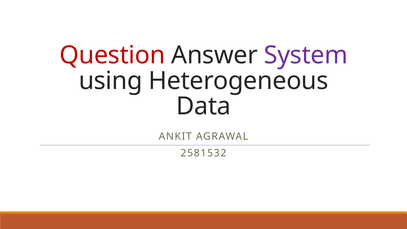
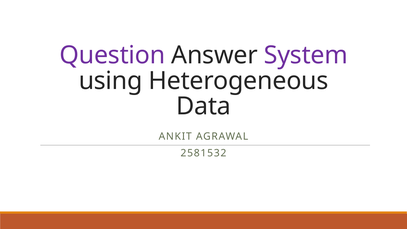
Question colour: red -> purple (112, 55)
